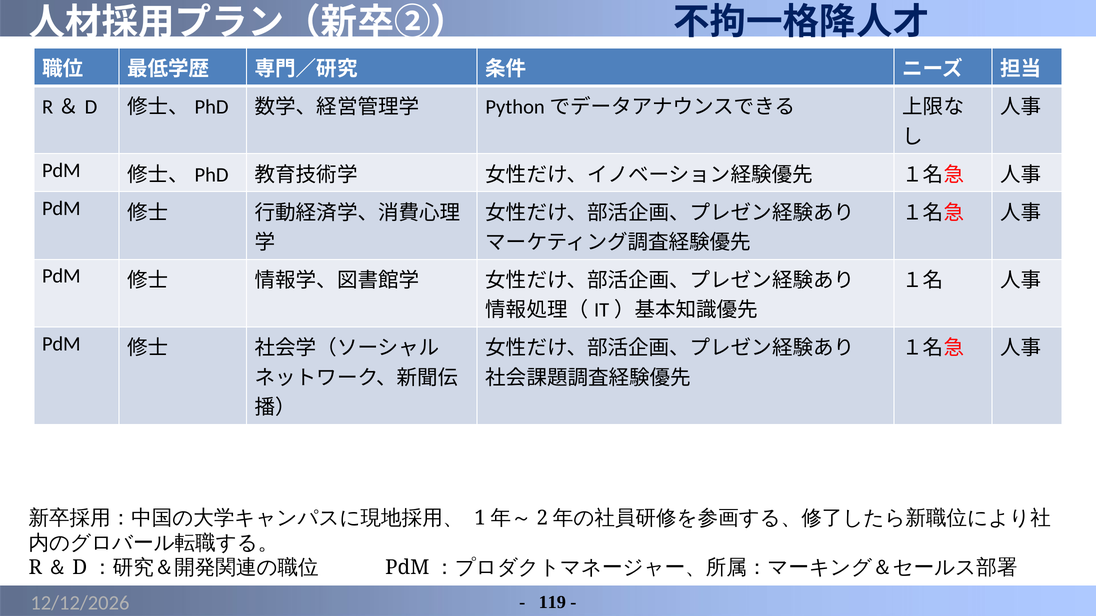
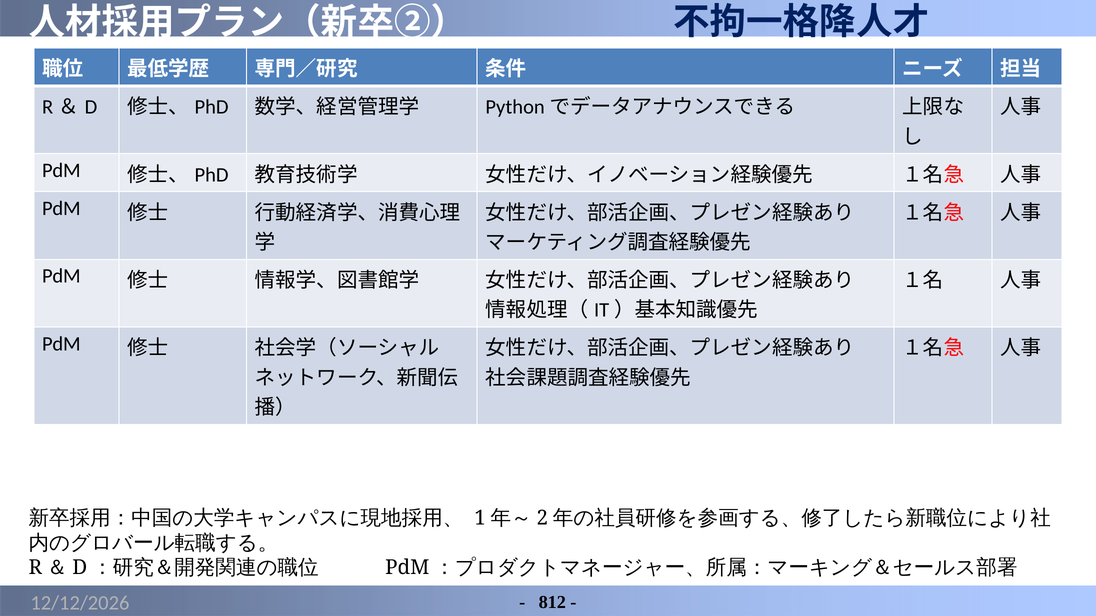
119: 119 -> 812 (552, 603)
